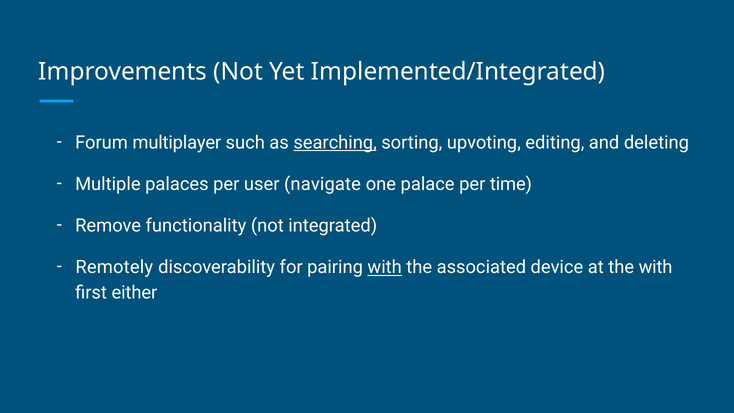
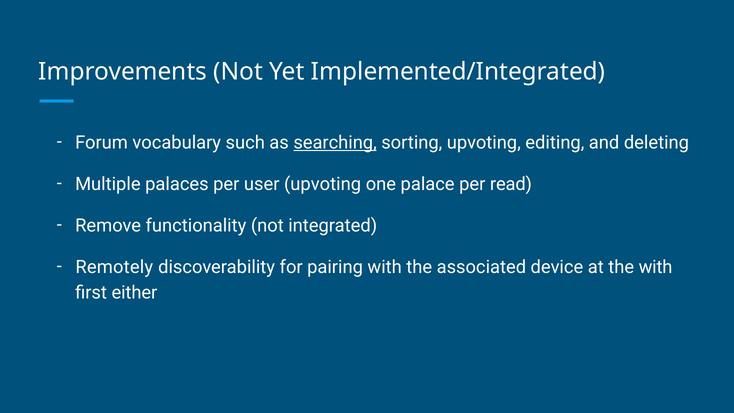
multiplayer: multiplayer -> vocabulary (177, 143)
user navigate: navigate -> upvoting (323, 184)
time: time -> read (511, 184)
with underline: present -> none (385, 267)
